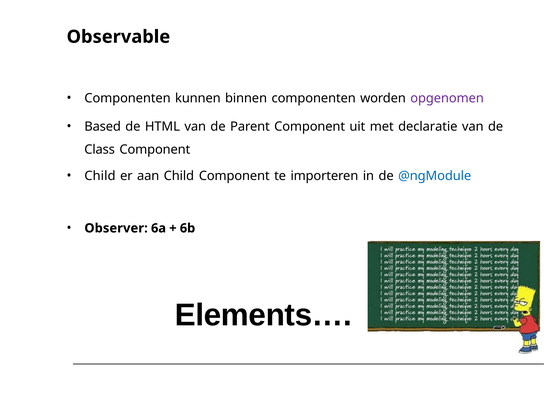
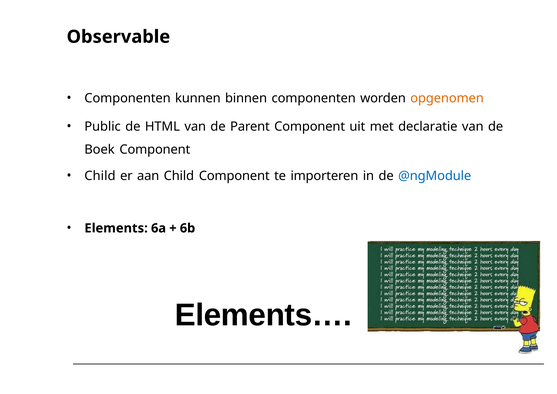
opgenomen colour: purple -> orange (447, 98)
Based: Based -> Public (103, 126)
Class: Class -> Boek (100, 150)
Observer: Observer -> Elements (116, 228)
